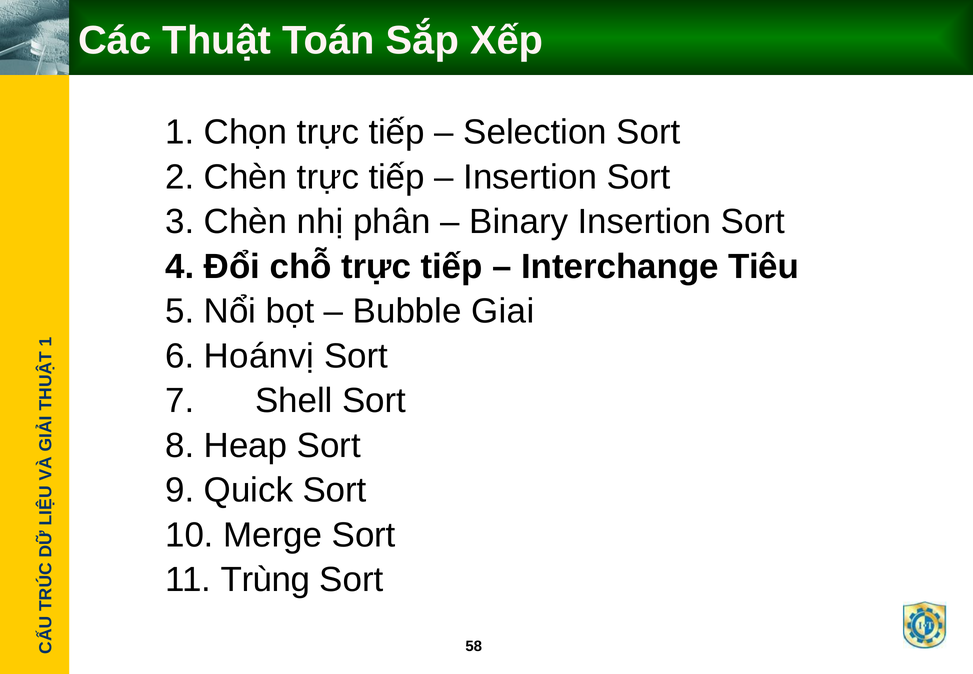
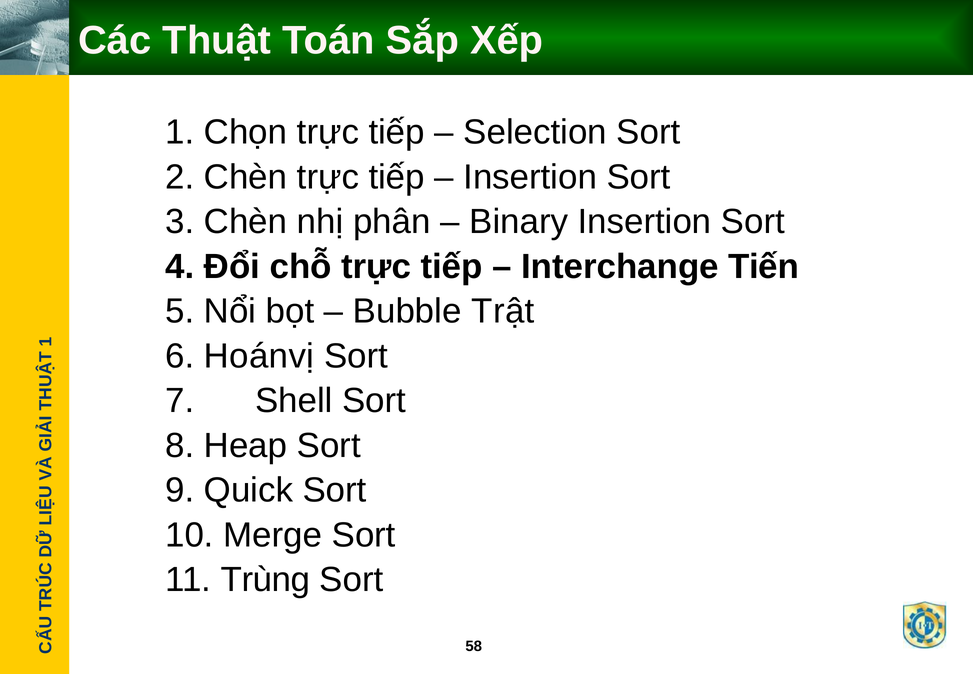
Tiêu: Tiêu -> Tiến (764, 267)
Giai: Giai -> Trật (503, 311)
